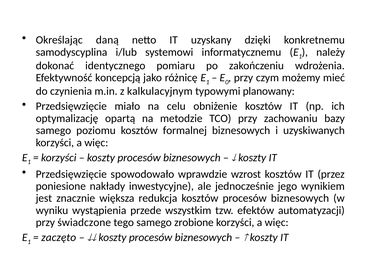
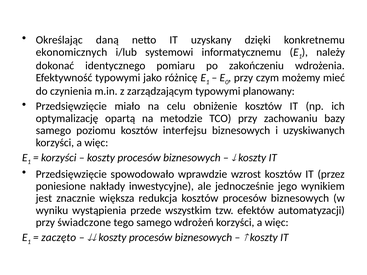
samodyscyplina: samodyscyplina -> ekonomicznych (71, 52)
Efektywność koncepcją: koncepcją -> typowymi (118, 78)
kalkulacyjnym: kalkulacyjnym -> zarządzającym (160, 91)
formalnej: formalnej -> interfejsu (185, 131)
zrobione: zrobione -> wdrożeń (194, 223)
